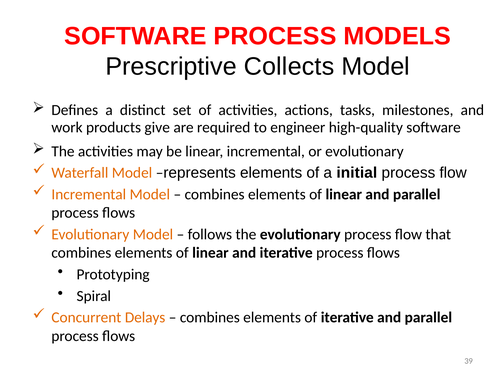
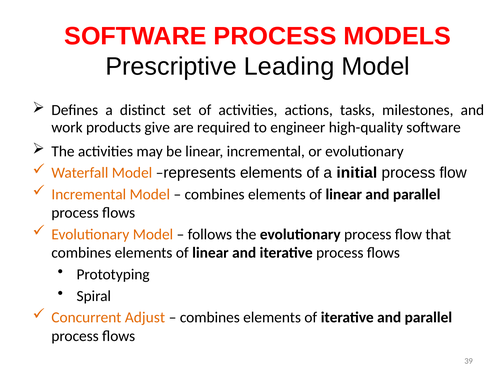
Collects: Collects -> Leading (289, 66)
Delays: Delays -> Adjust (145, 317)
